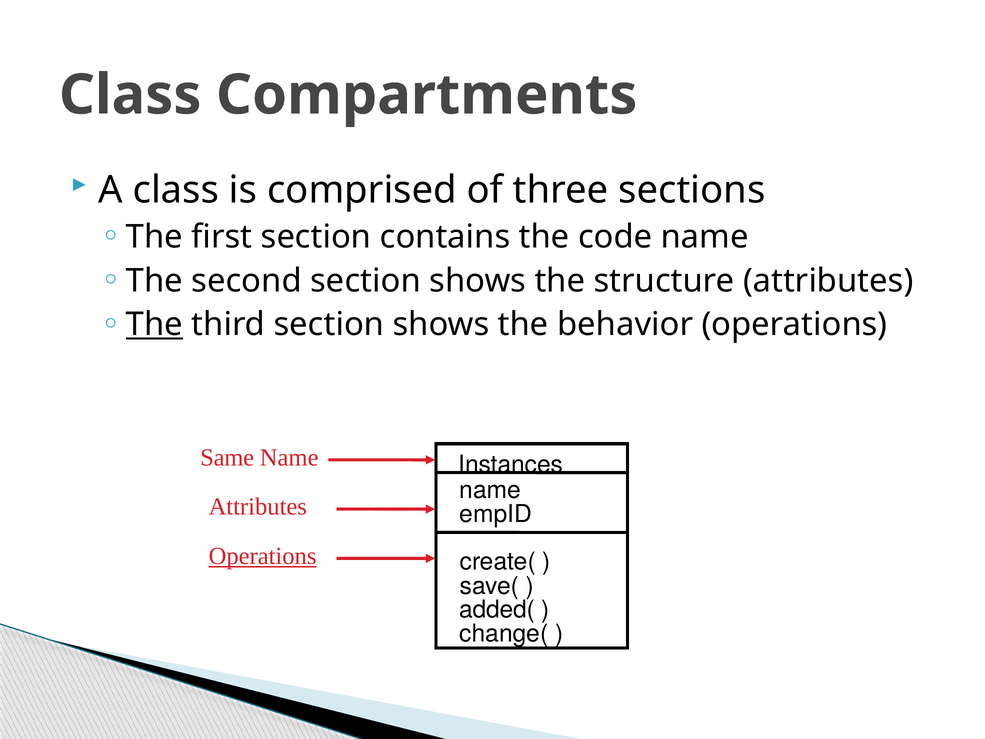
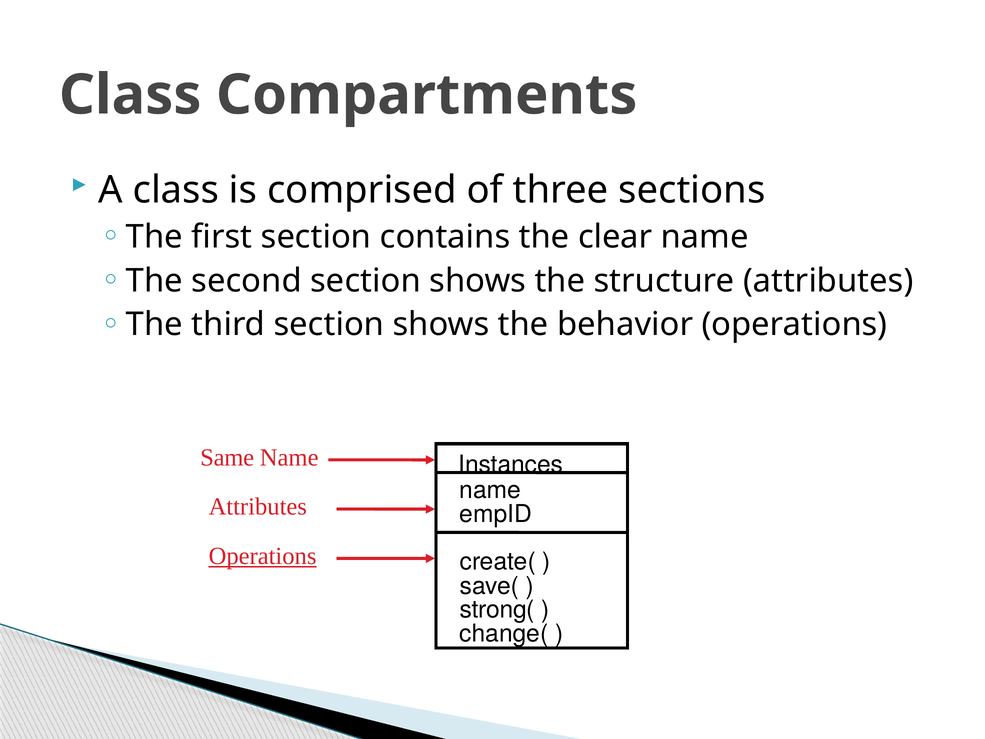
code: code -> clear (615, 237)
The underline: present -> none (154, 324)
added(: added( -> strong( (497, 609)
